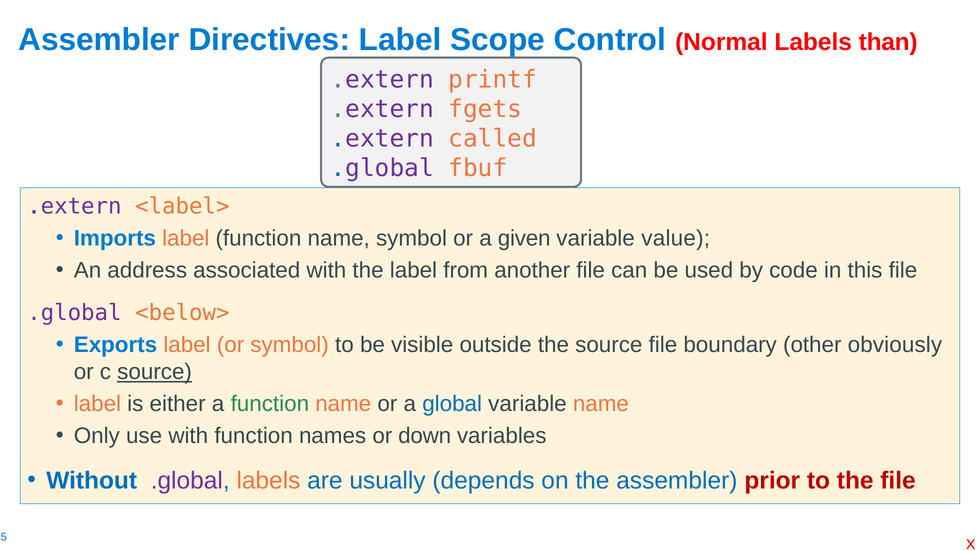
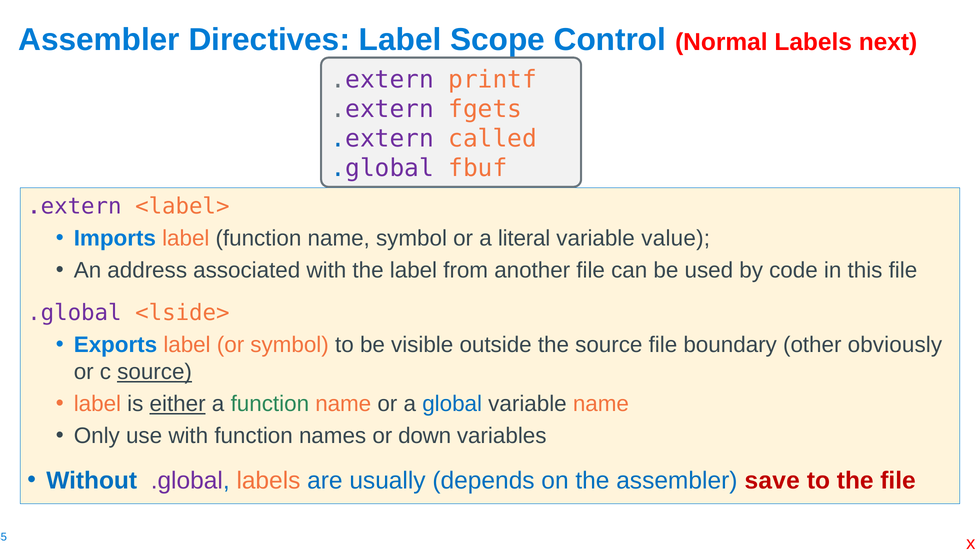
than: than -> next (888, 42)
given: given -> literal (524, 239)
<below>: <below> -> <lside> (182, 313)
either underline: none -> present (178, 404)
prior: prior -> save (772, 481)
